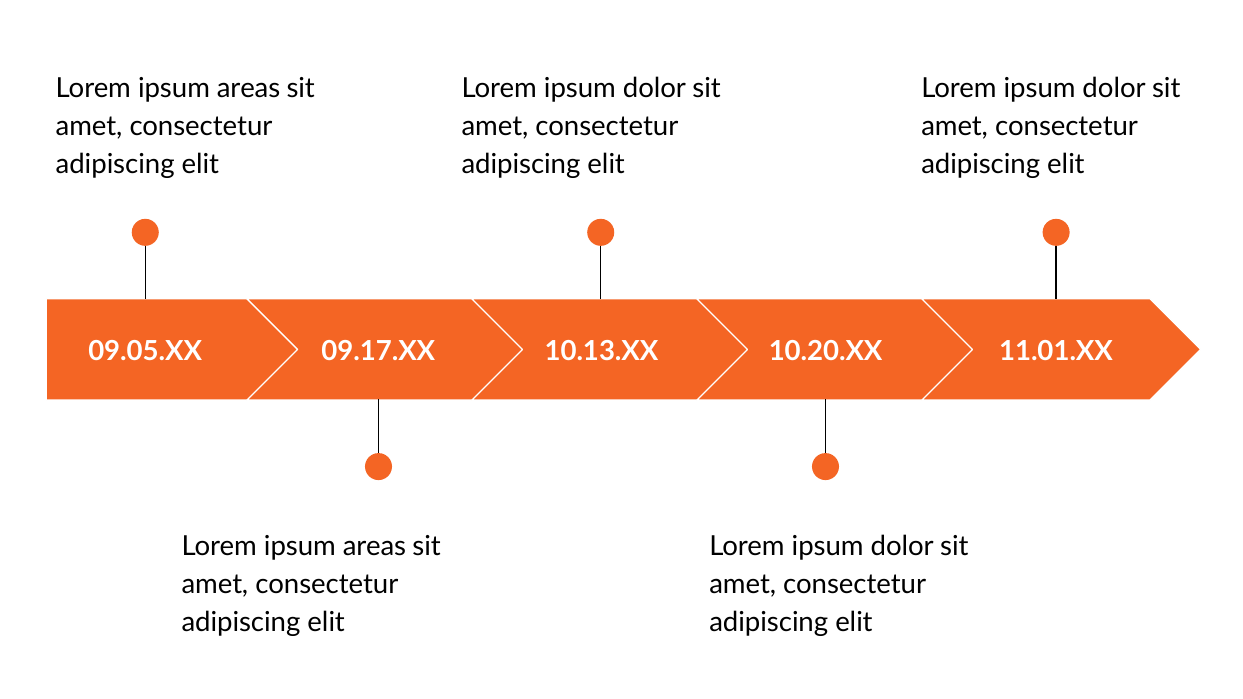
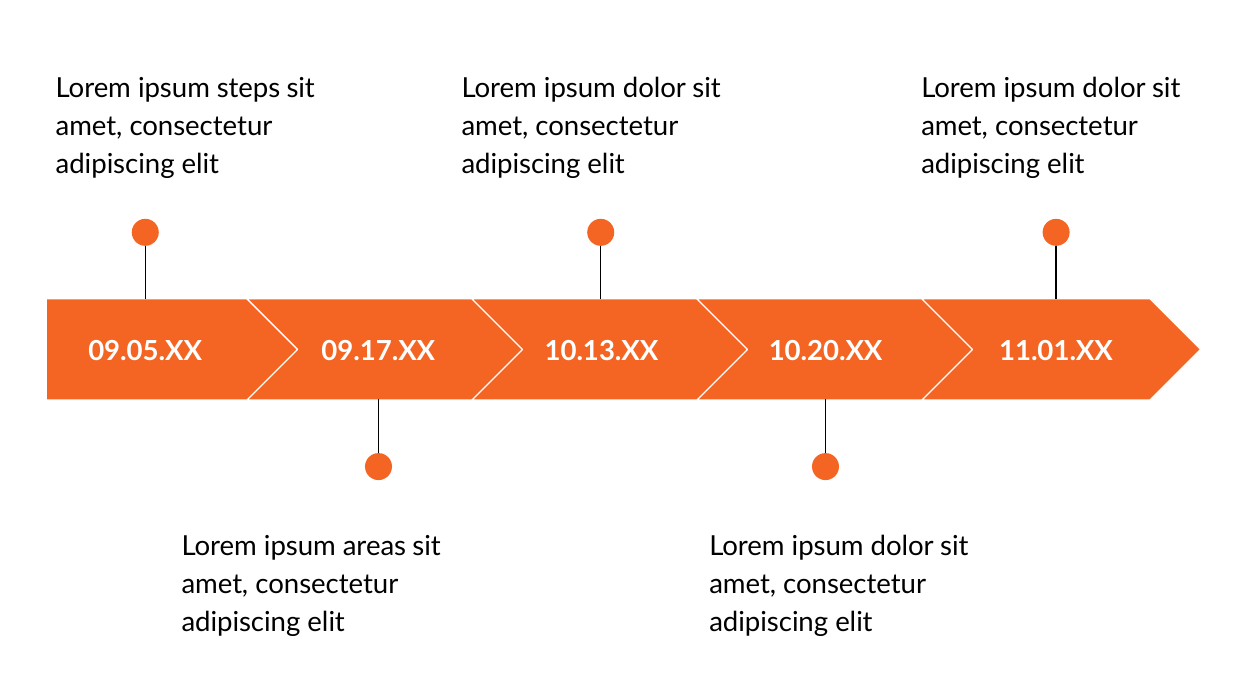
areas: areas -> steps (249, 88)
